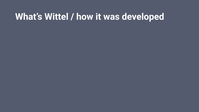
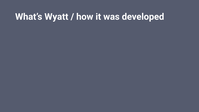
Wittel: Wittel -> Wyatt (56, 17)
